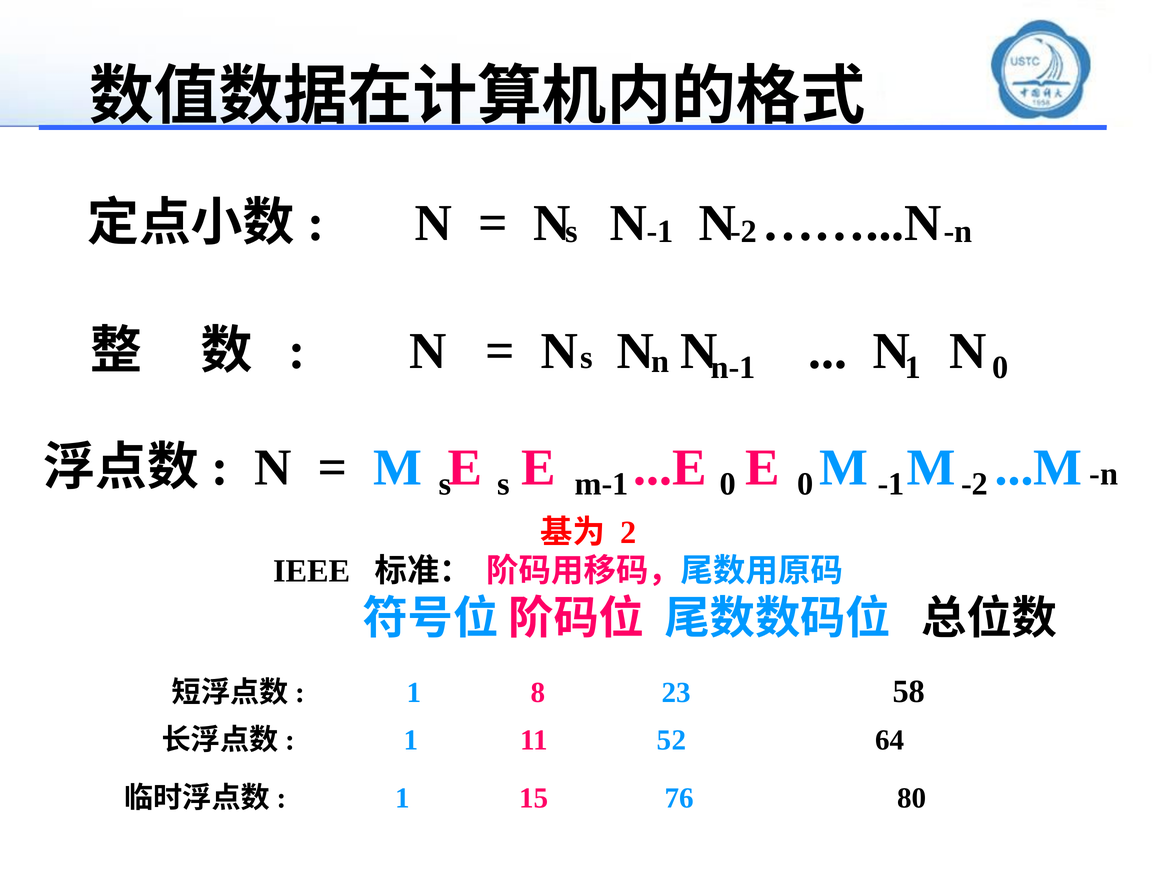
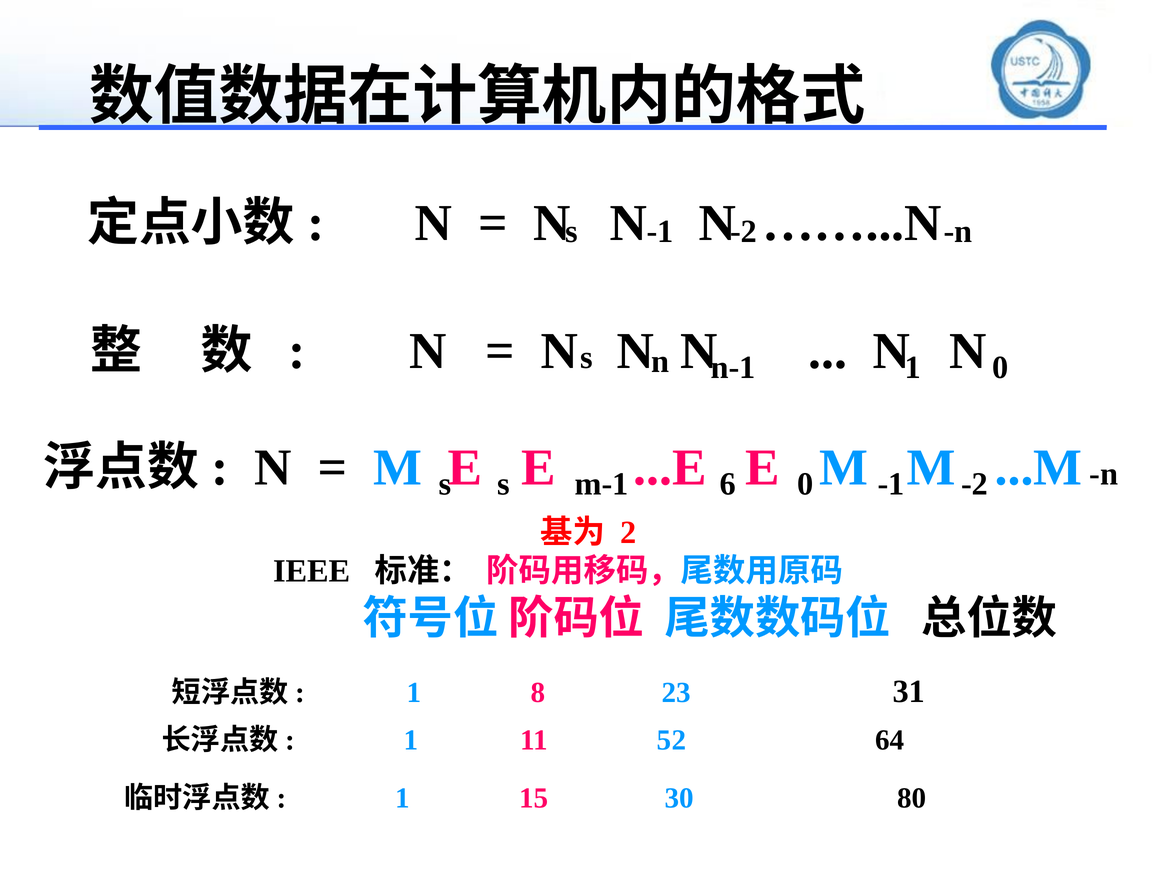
m-1 0: 0 -> 6 (728, 484)
58: 58 -> 31 (909, 691)
76: 76 -> 30 (679, 798)
